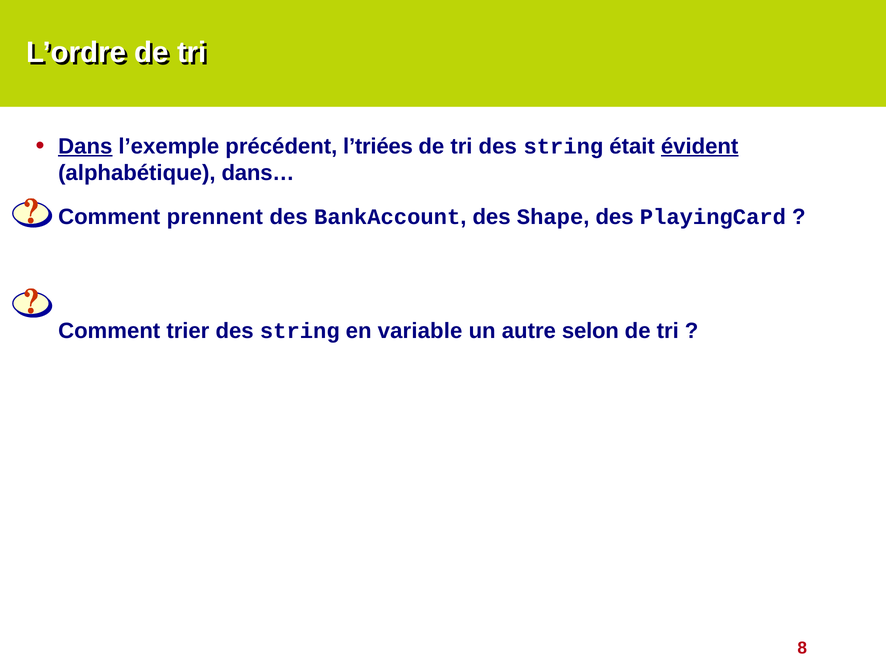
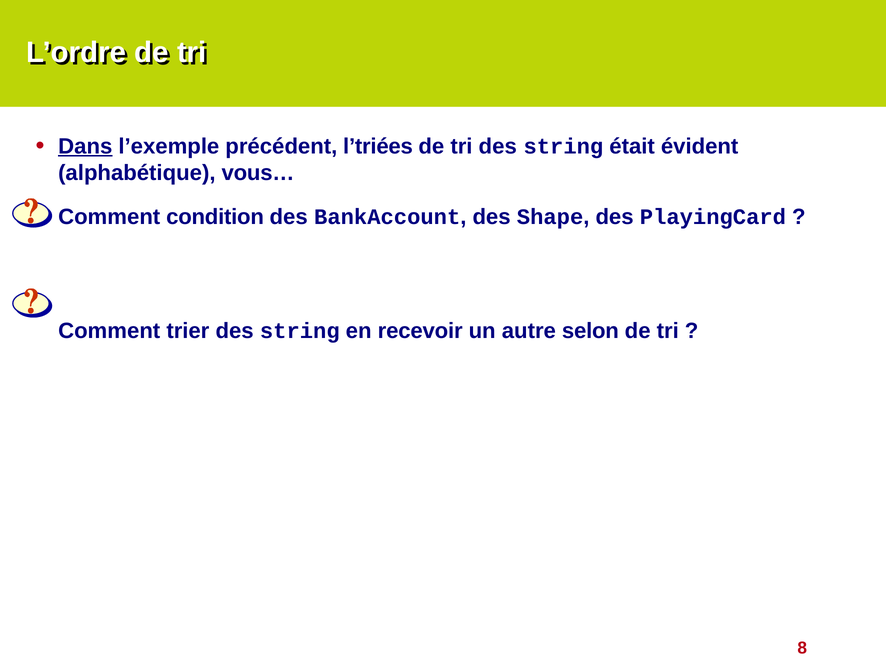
évident underline: present -> none (700, 146)
dans…: dans… -> vous… (258, 173)
prennent: prennent -> condition (215, 217)
variable: variable -> recevoir (420, 331)
